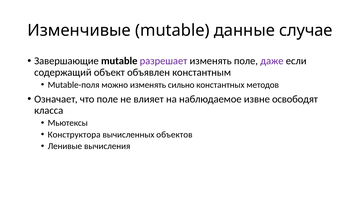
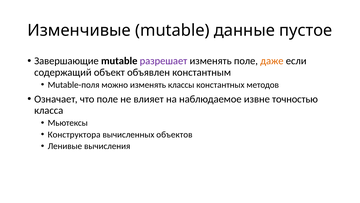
случае: случае -> пустое (306, 30)
даже colour: purple -> orange (272, 61)
сильно: сильно -> классы (181, 85)
освободят: освободят -> точностью (295, 99)
